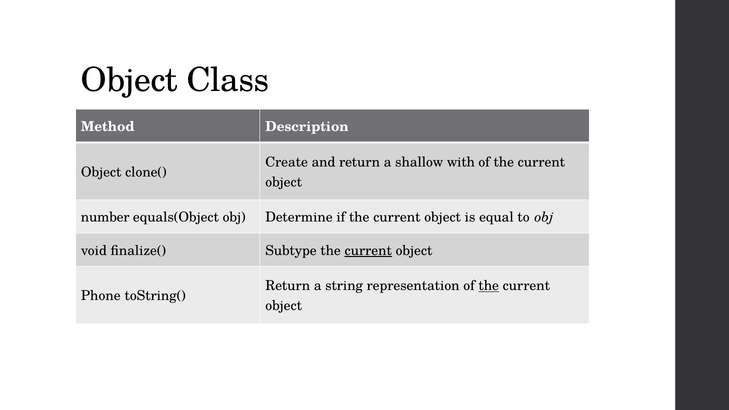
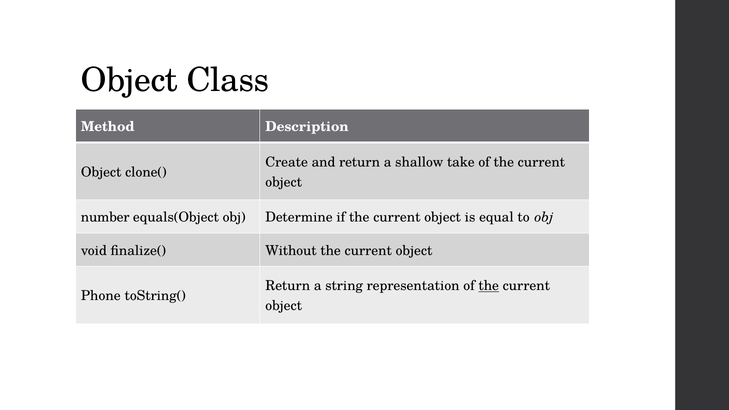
with: with -> take (461, 162)
Subtype: Subtype -> Without (291, 251)
current underline: present -> none (368, 251)
